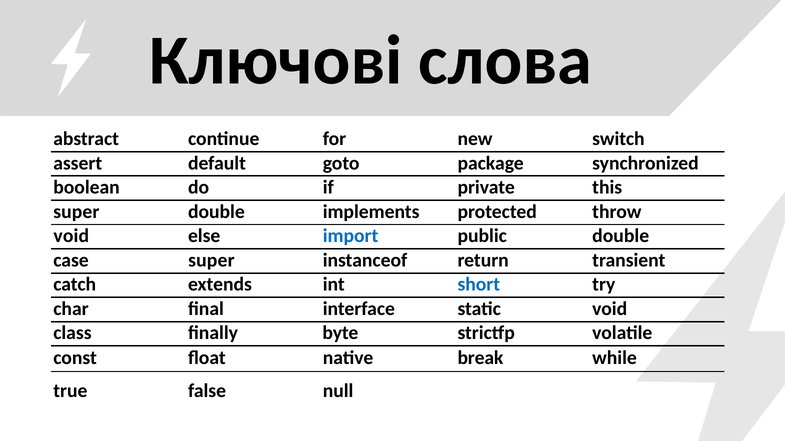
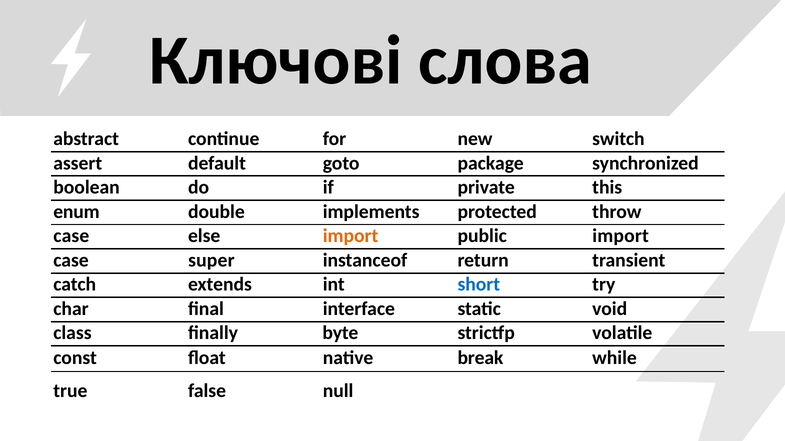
super: super -> enum (76, 212)
void: void -> case (71, 236)
import colour: blue -> orange (351, 236)
public double: double -> import (621, 236)
